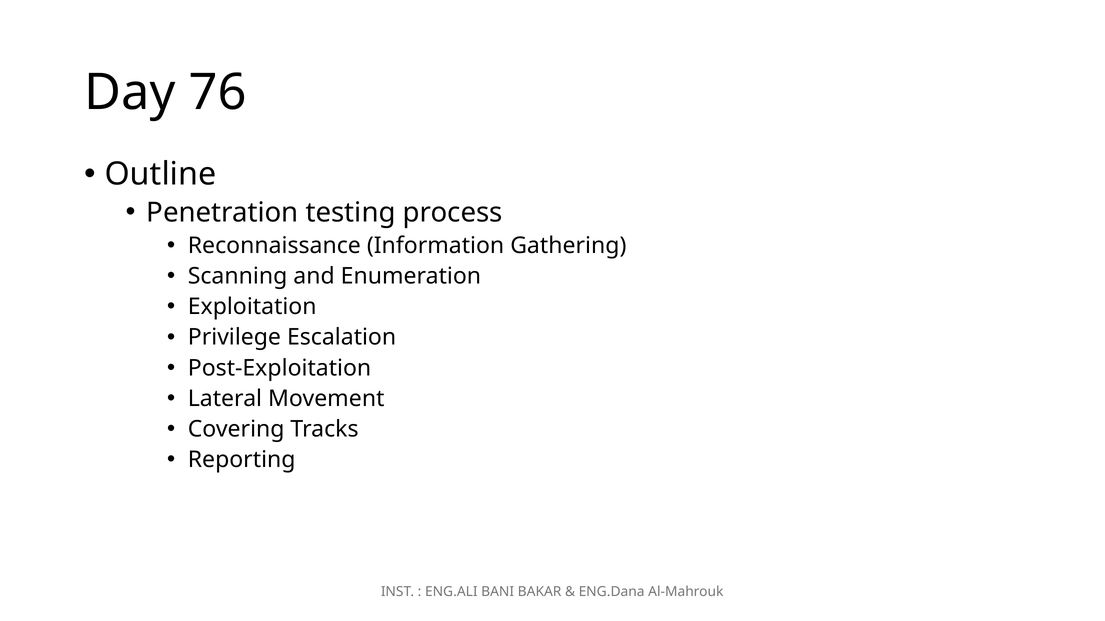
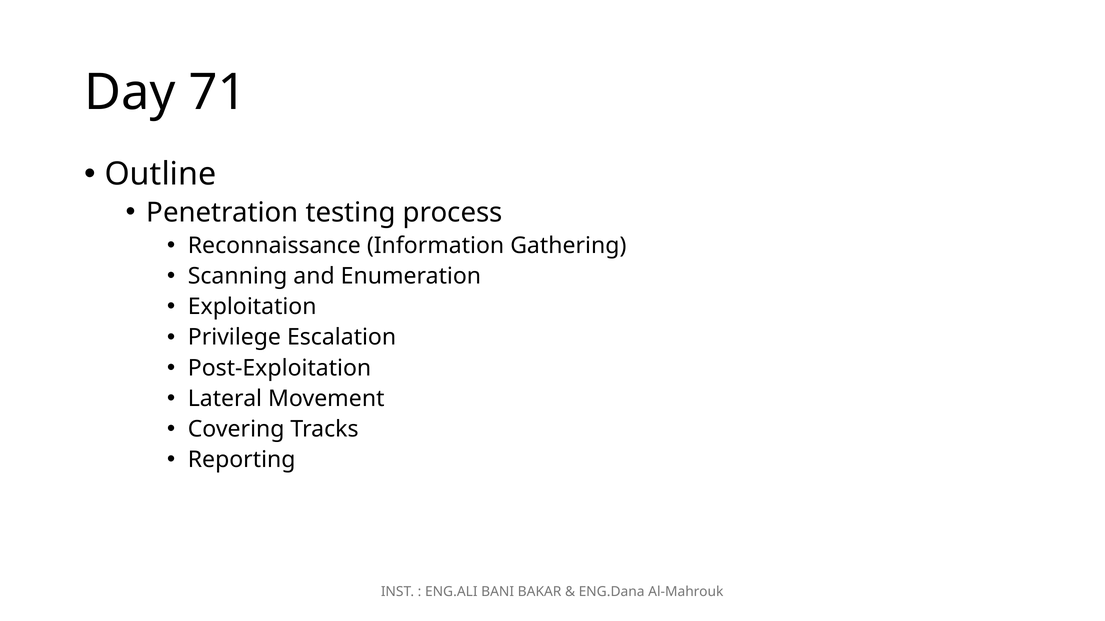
76: 76 -> 71 (218, 93)
